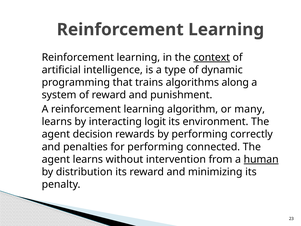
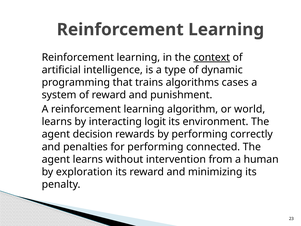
along: along -> cases (235, 82)
many: many -> world (250, 109)
human underline: present -> none (261, 159)
distribution: distribution -> exploration (84, 172)
